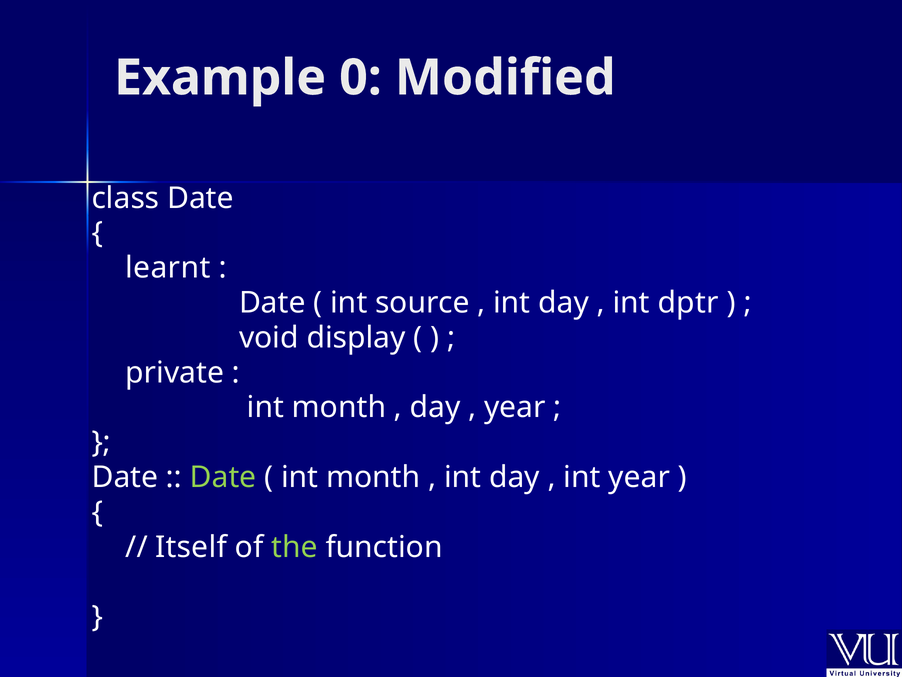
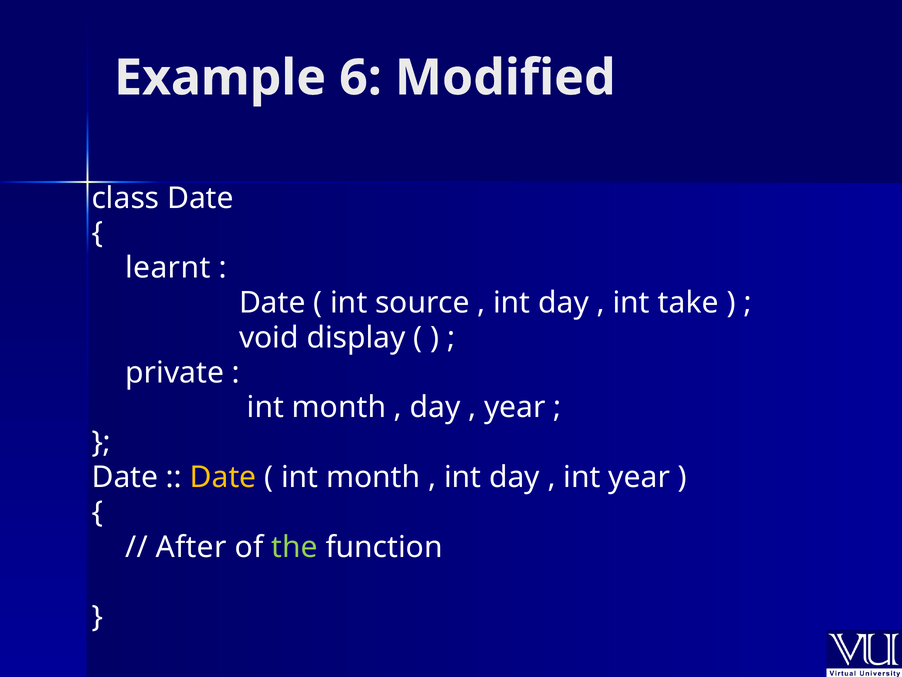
0: 0 -> 6 (361, 78)
dptr: dptr -> take (688, 303)
Date colour: light green -> yellow (223, 477)
Itself: Itself -> After (191, 547)
